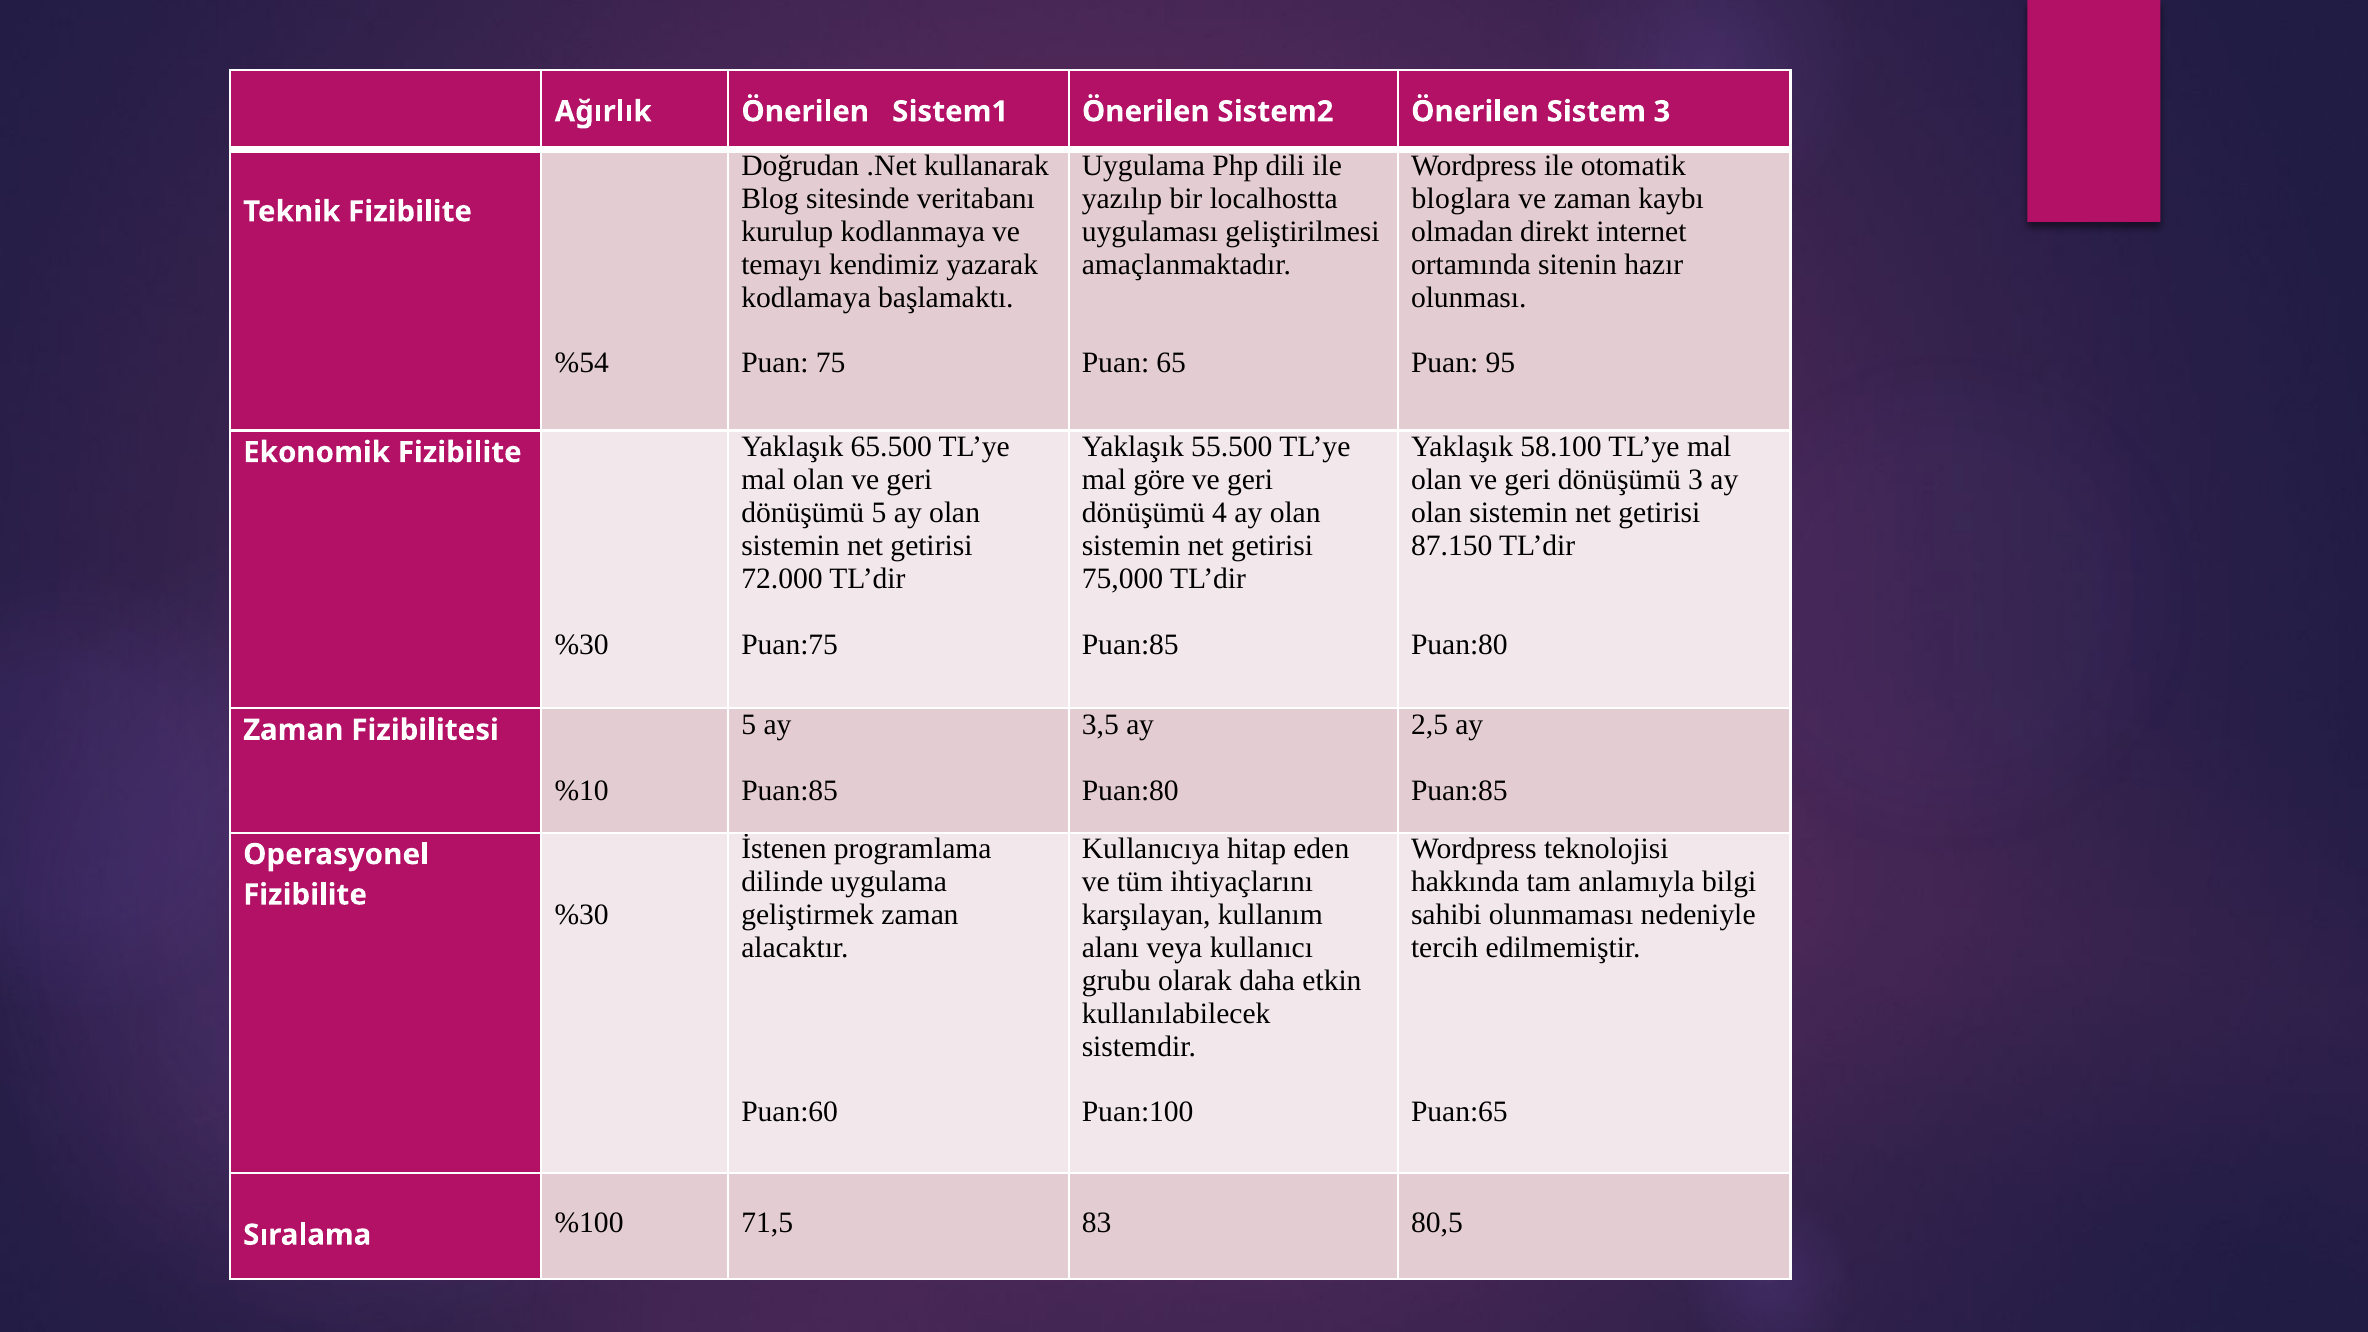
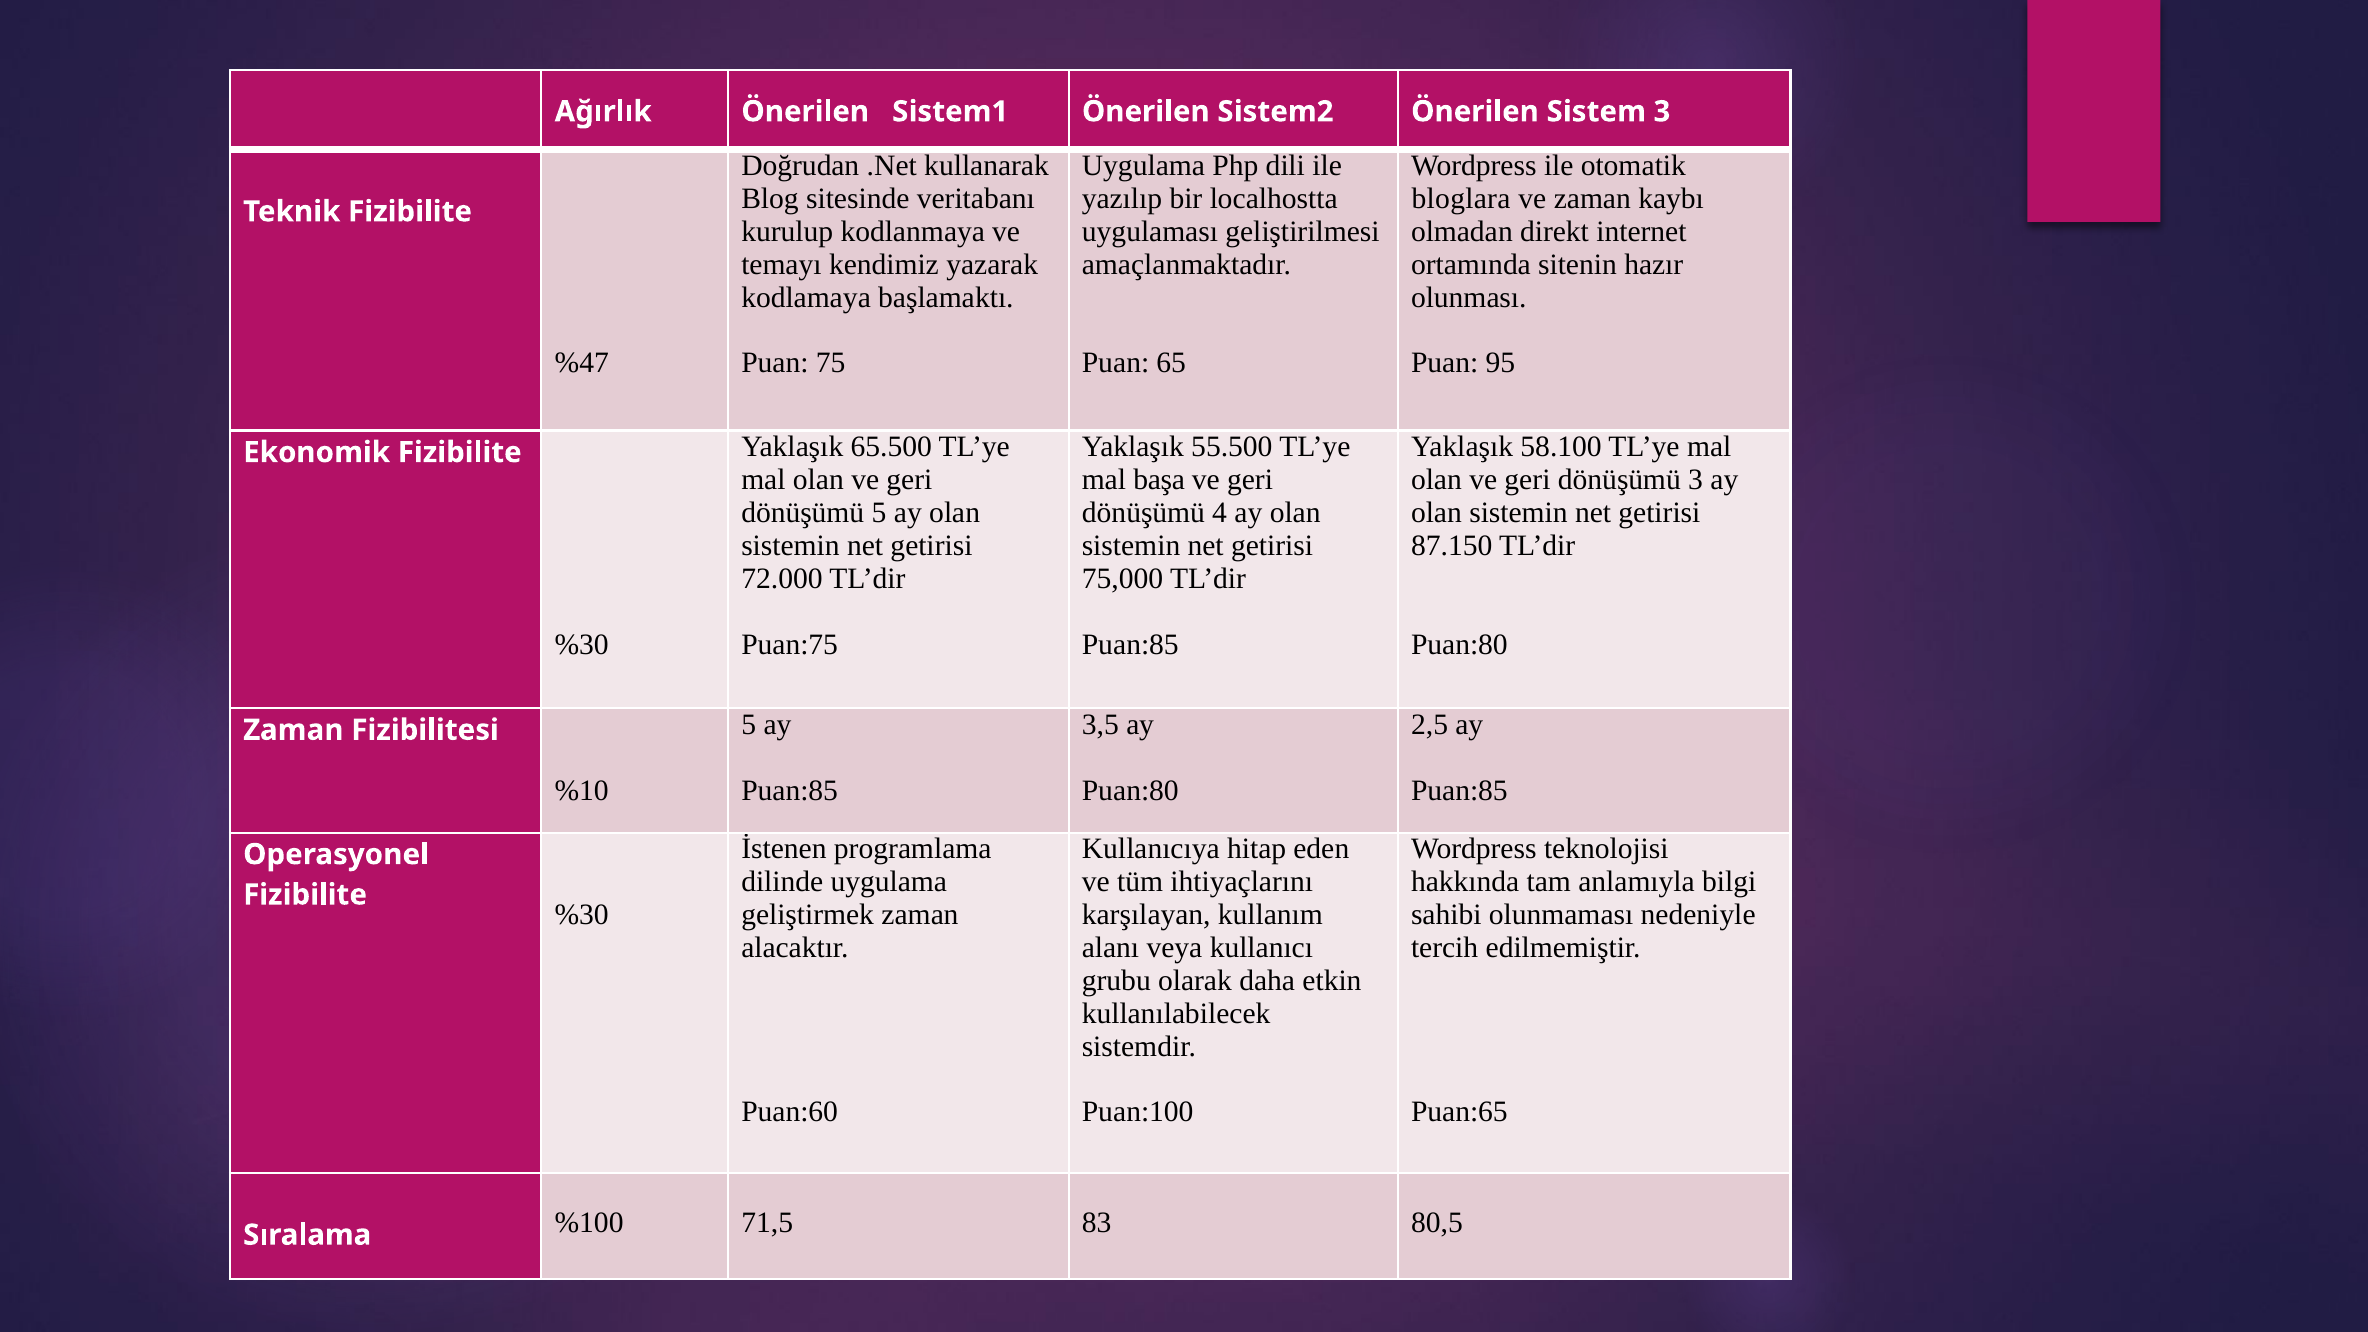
%54: %54 -> %47 (582, 363)
göre: göre -> başa (1159, 480)
